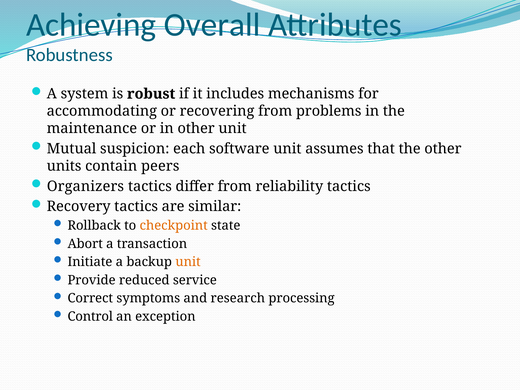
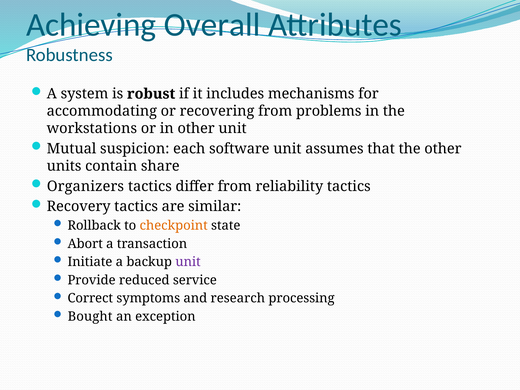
maintenance: maintenance -> workstations (92, 129)
peers: peers -> share (160, 166)
unit colour: orange -> purple (188, 262)
Control: Control -> Bought (90, 317)
